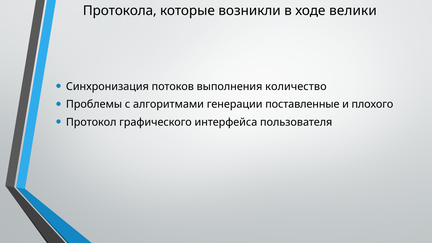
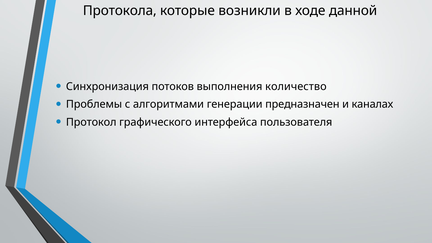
велики: велики -> данной (353, 11)
поставленные: поставленные -> предназначен (302, 104)
плохого: плохого -> каналах (372, 104)
